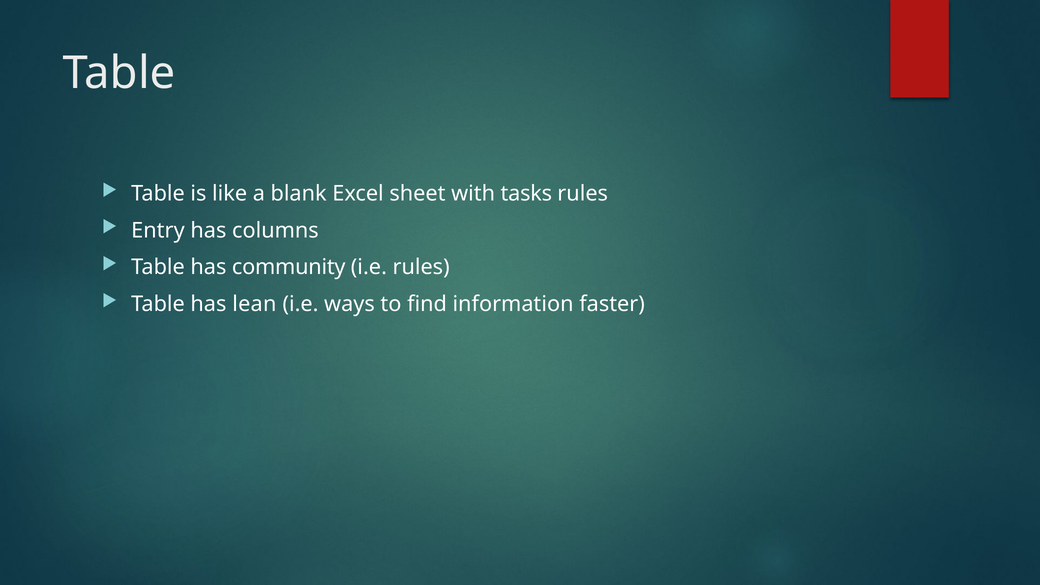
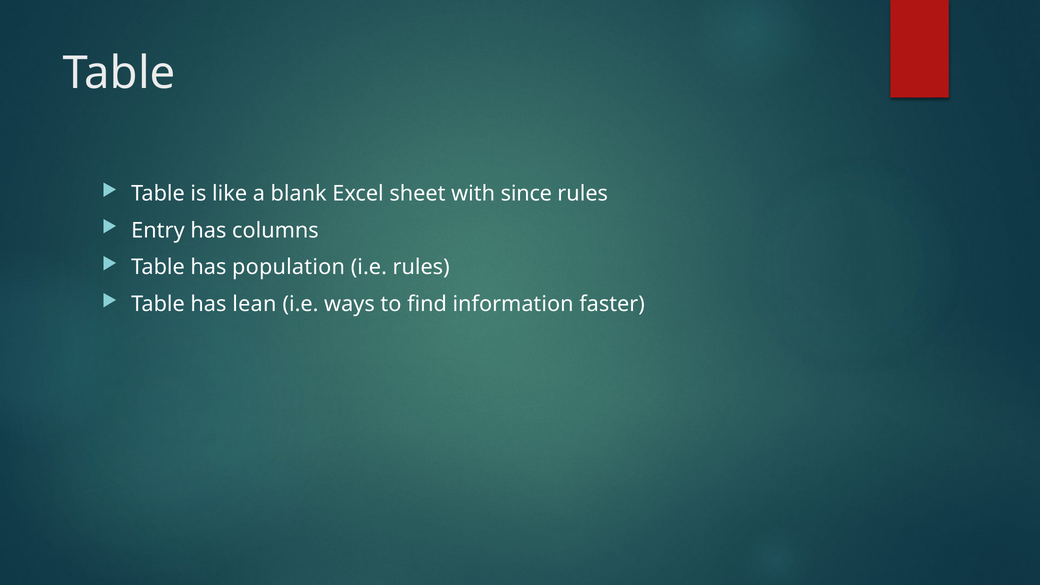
tasks: tasks -> since (526, 194)
community: community -> population (289, 267)
